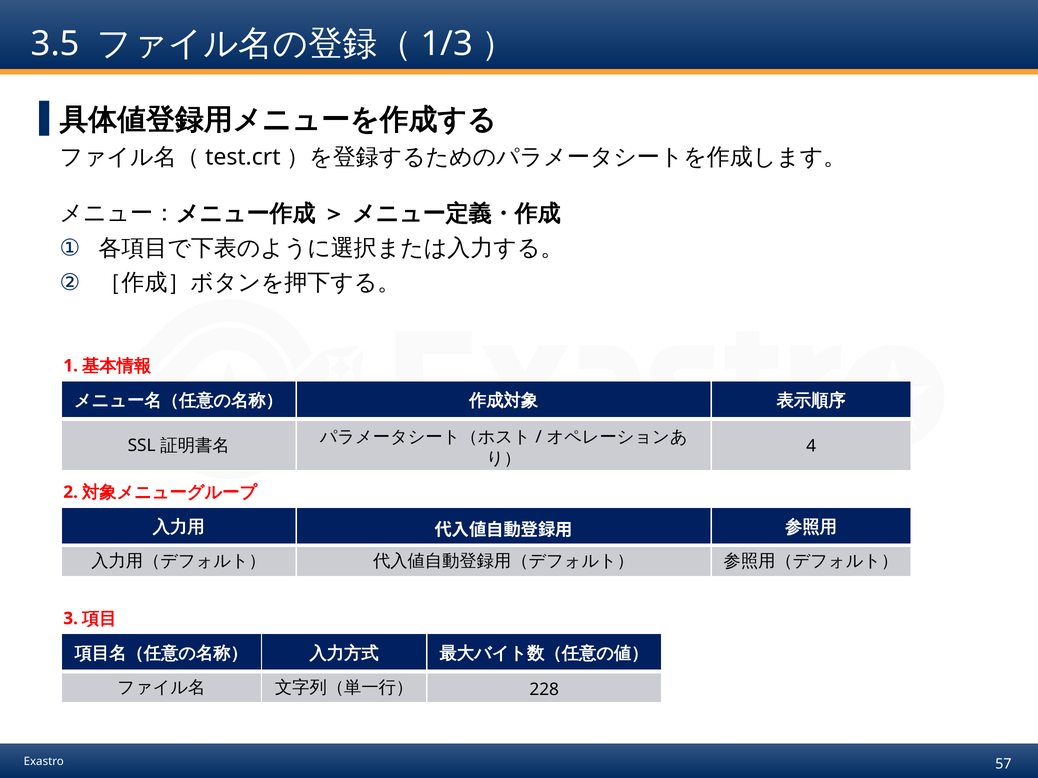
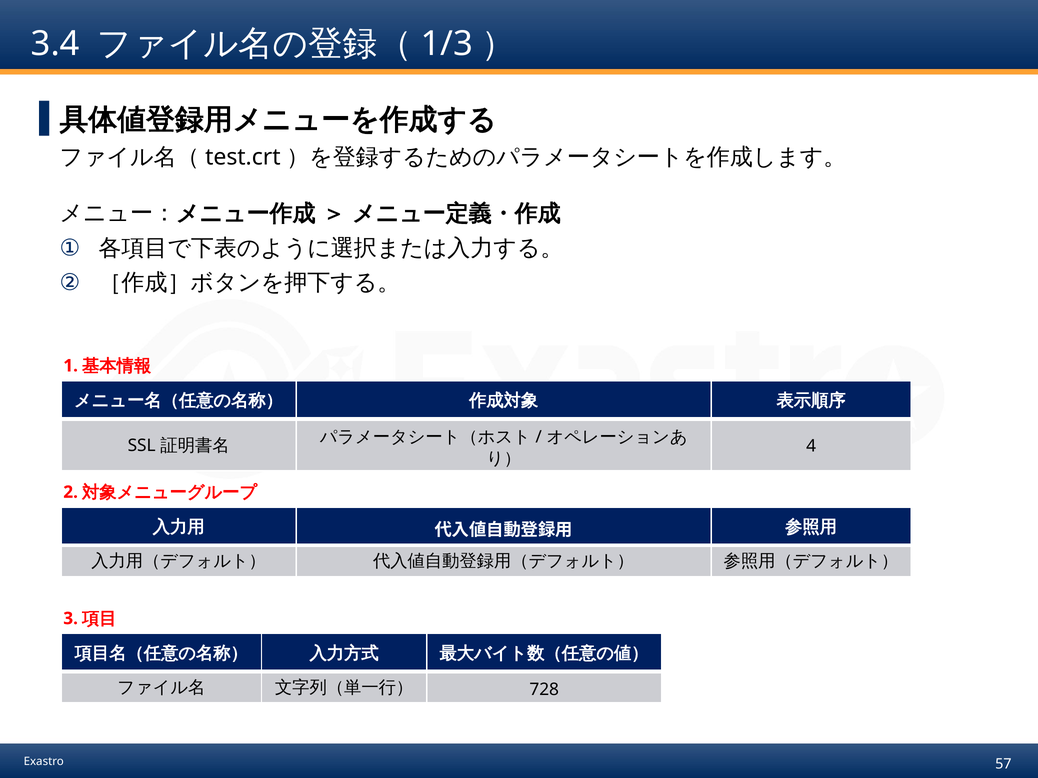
3.5: 3.5 -> 3.4 (55, 44)
228: 228 -> 728 (544, 690)
